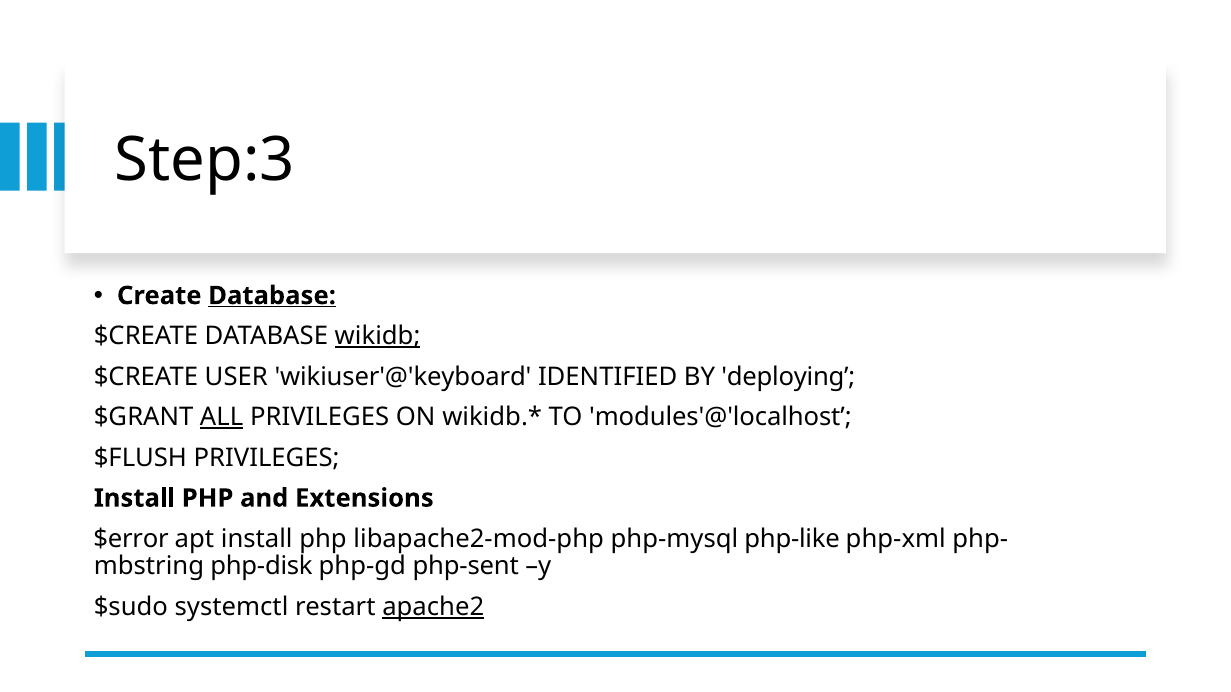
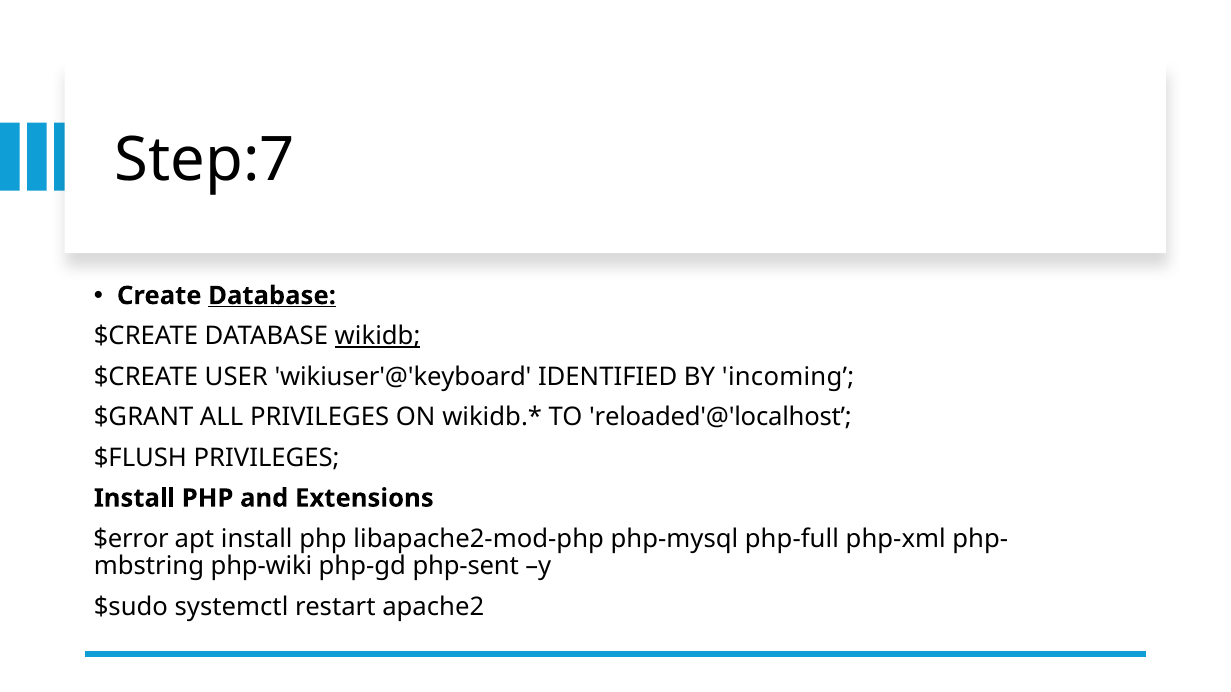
Step:3: Step:3 -> Step:7 (205, 160)
deploying: deploying -> incoming (788, 377)
ALL underline: present -> none (222, 417)
modules'@'localhost: modules'@'localhost -> reloaded'@'localhost (720, 417)
php-like: php-like -> php-full (792, 539)
php-disk: php-disk -> php-wiki (261, 567)
apache2 underline: present -> none (433, 607)
